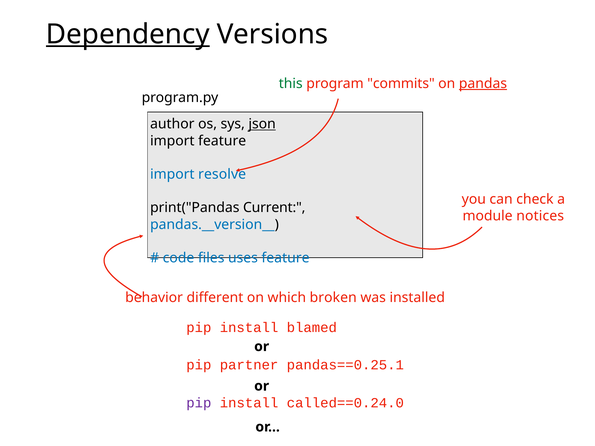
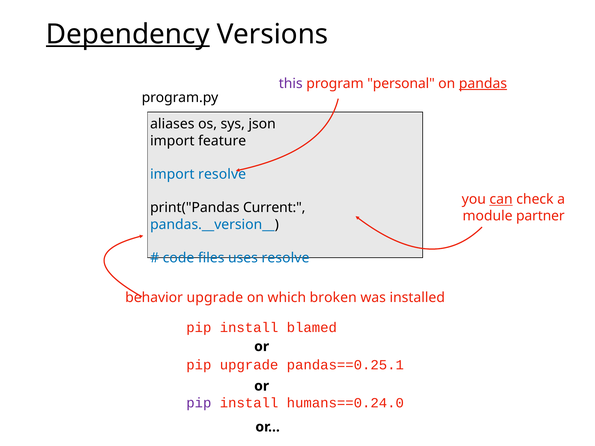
this colour: green -> purple (291, 84)
commits: commits -> personal (401, 84)
author: author -> aliases (172, 124)
json underline: present -> none (262, 124)
can underline: none -> present (501, 199)
notices: notices -> partner (540, 216)
uses feature: feature -> resolve (285, 258)
behavior different: different -> upgrade (215, 298)
pip partner: partner -> upgrade (249, 365)
called==0.24.0: called==0.24.0 -> humans==0.24.0 (345, 403)
